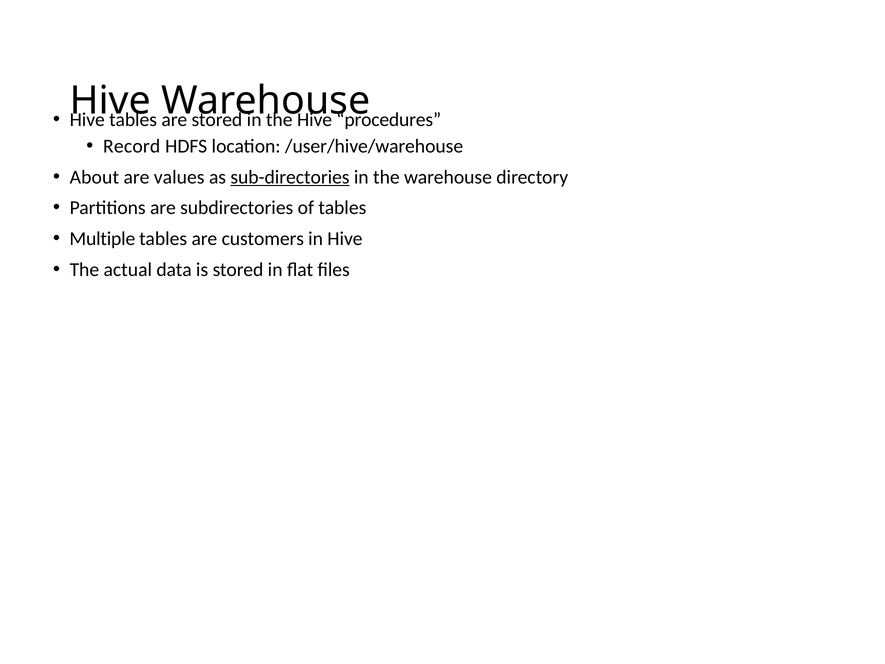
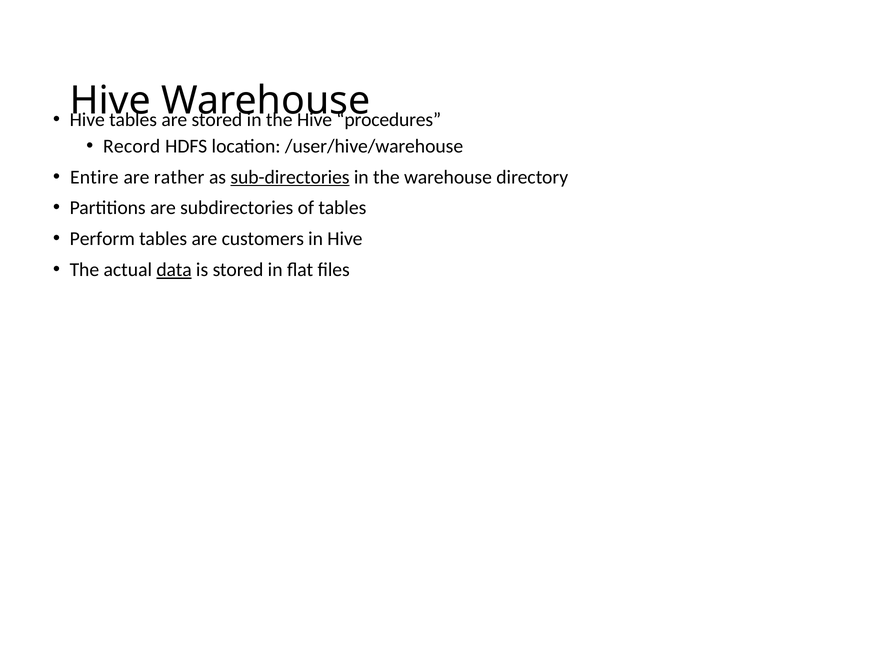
About: About -> Entire (94, 177)
values: values -> rather (179, 177)
Multiple: Multiple -> Perform (102, 239)
data underline: none -> present (174, 270)
